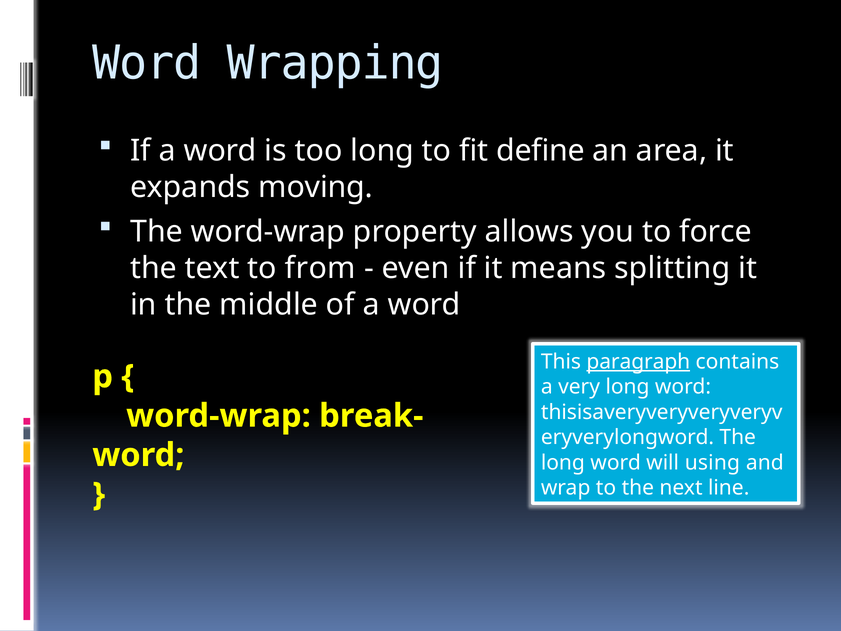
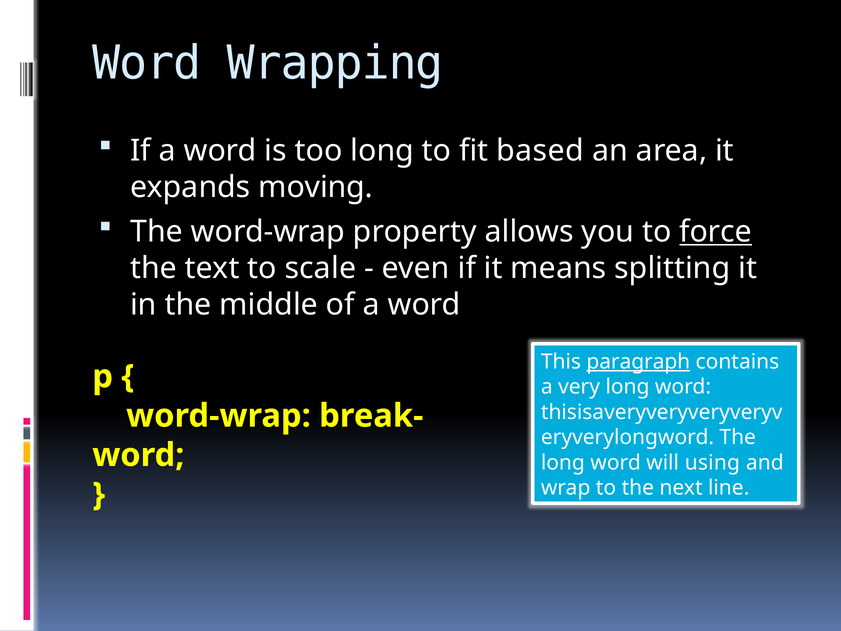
define: define -> based (540, 151)
force underline: none -> present (716, 232)
from: from -> scale (320, 268)
